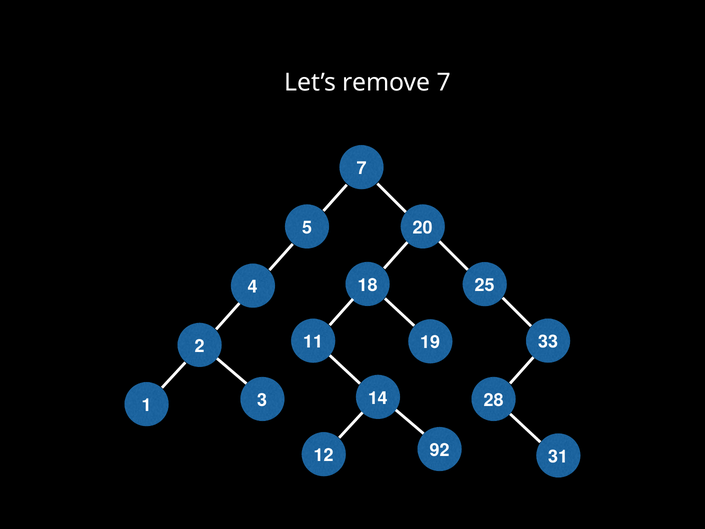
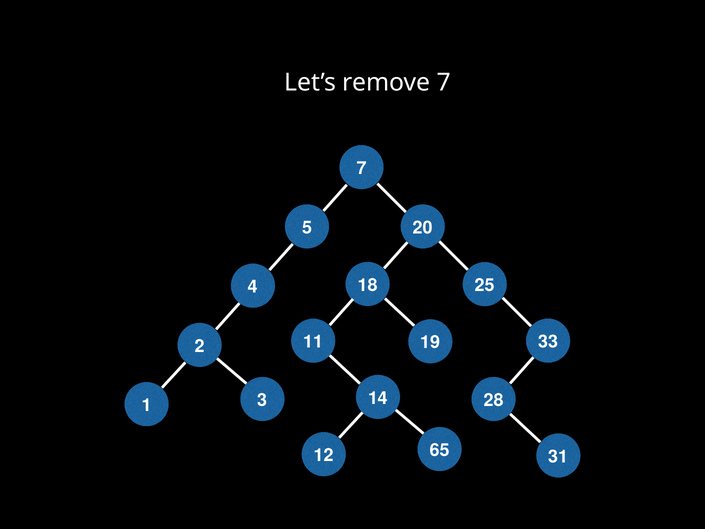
92: 92 -> 65 (440, 450)
